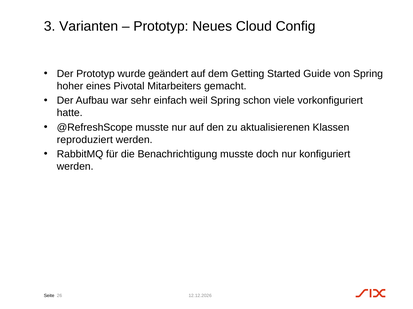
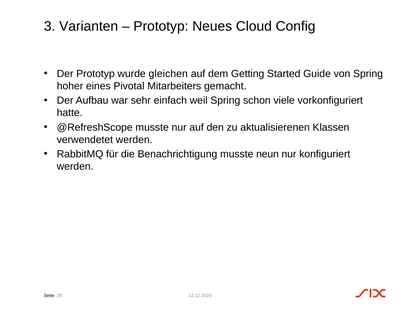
geändert: geändert -> gleichen (168, 74)
reproduziert: reproduziert -> verwendetet (85, 140)
doch: doch -> neun (268, 154)
